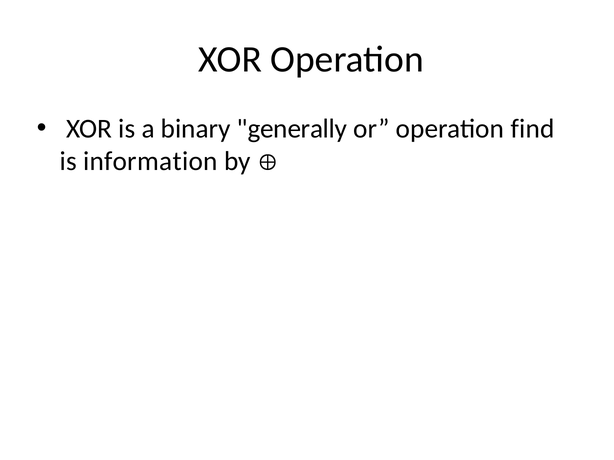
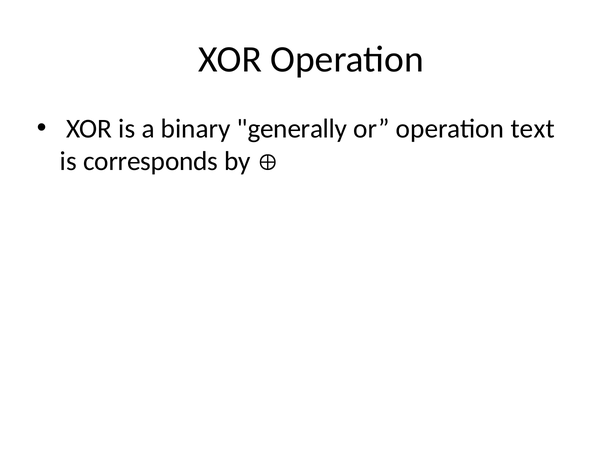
find: find -> text (533, 129)
information: information -> corresponds (151, 162)
